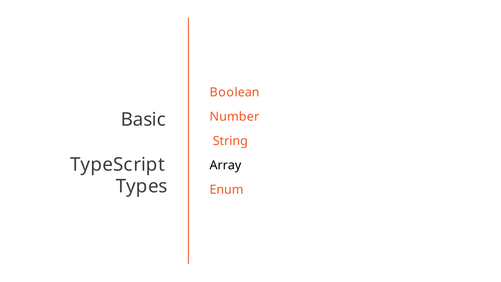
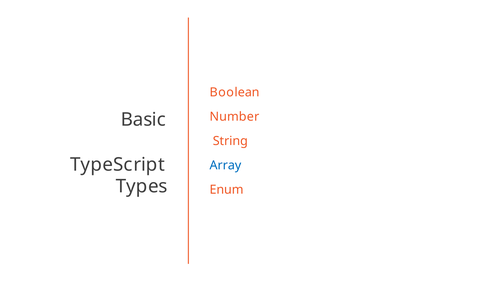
Array colour: black -> blue (225, 165)
